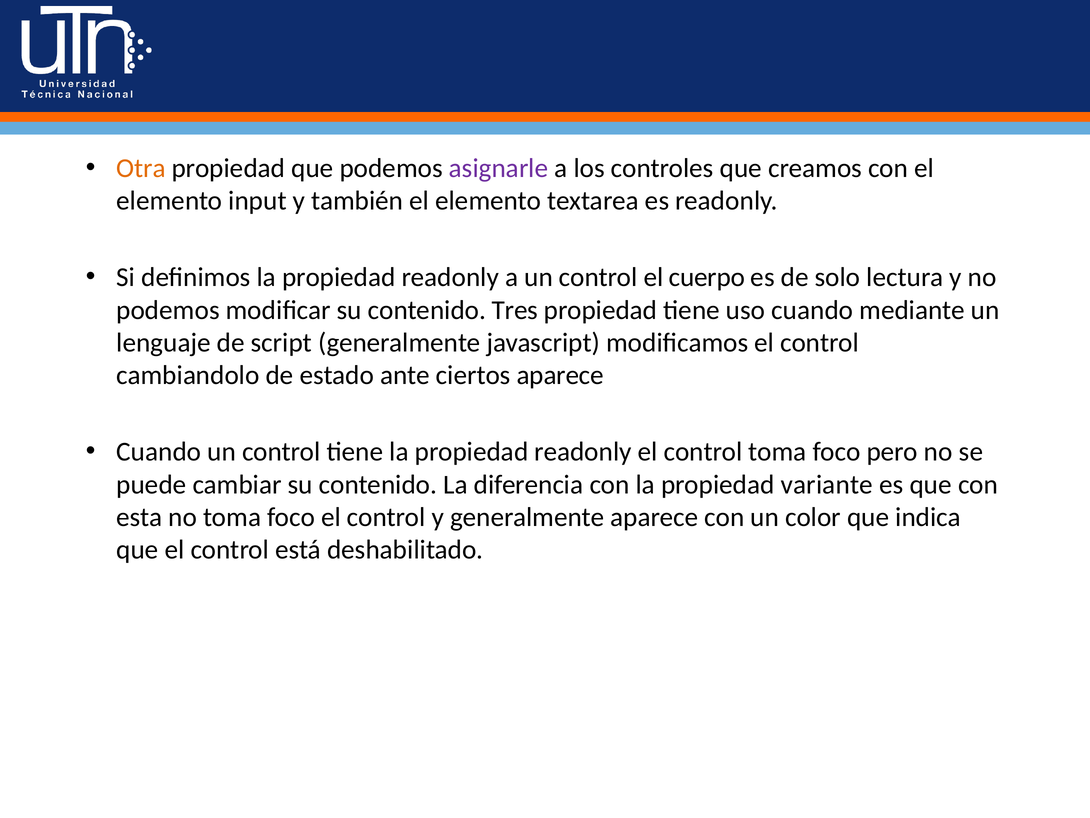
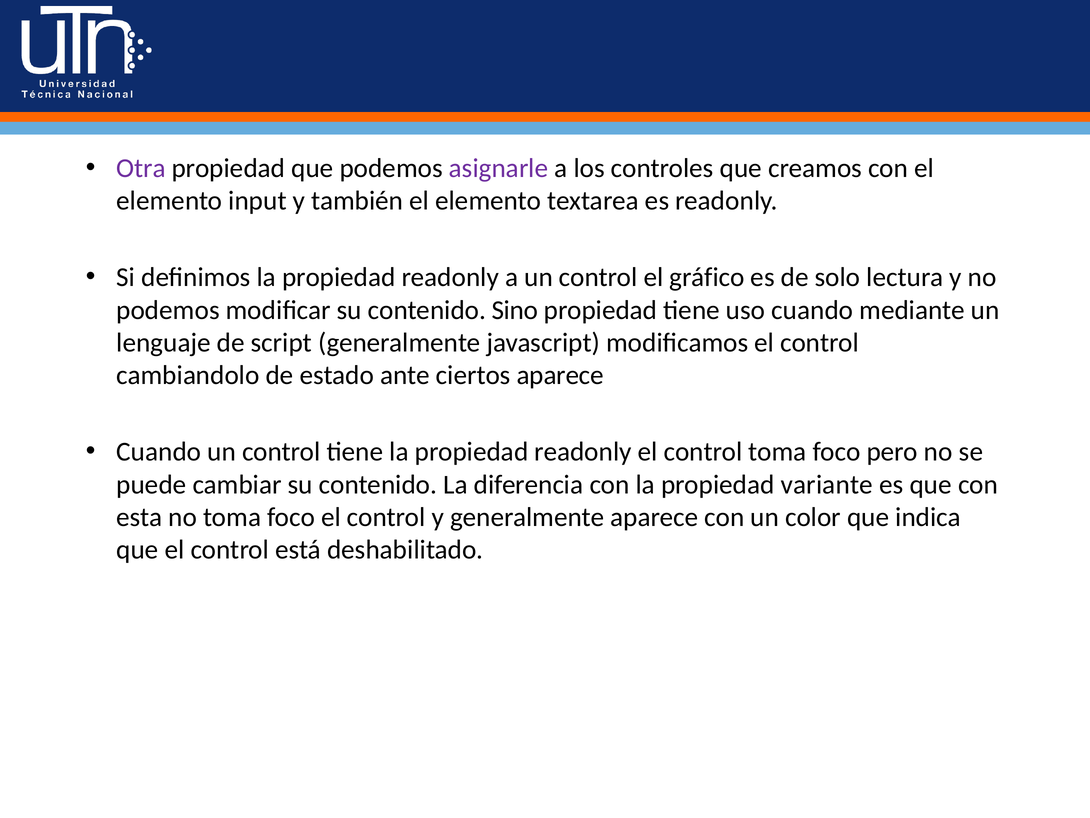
Otra colour: orange -> purple (141, 168)
cuerpo: cuerpo -> gráfico (707, 277)
Tres: Tres -> Sino (515, 310)
